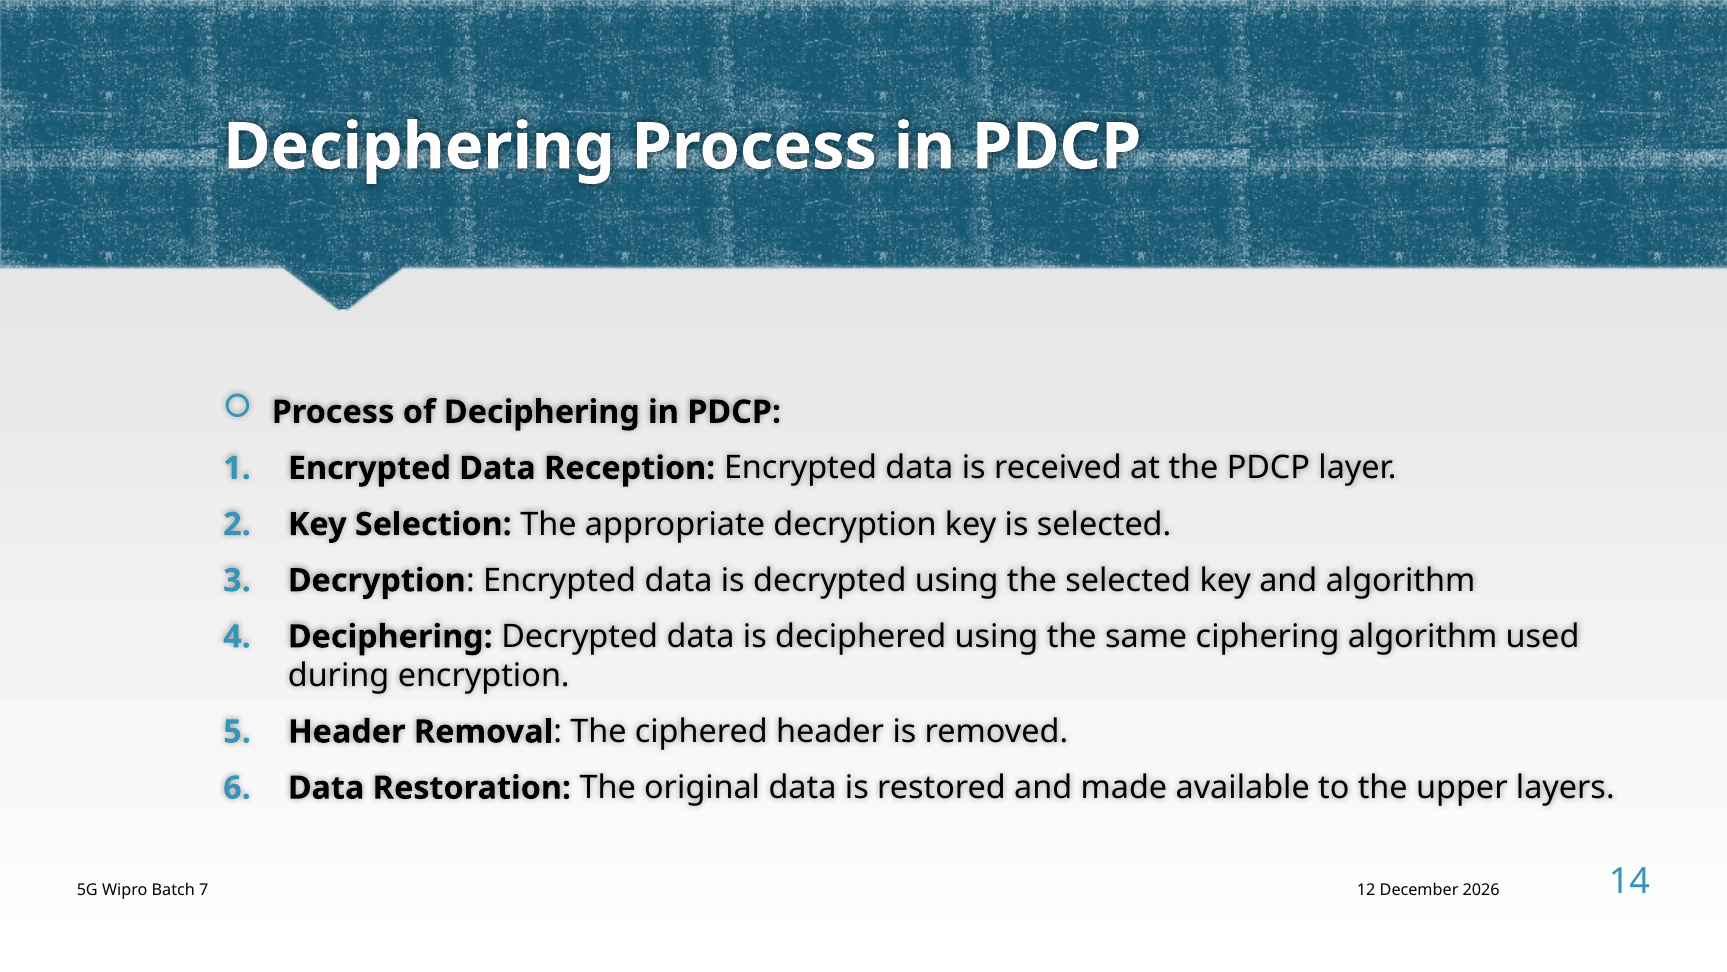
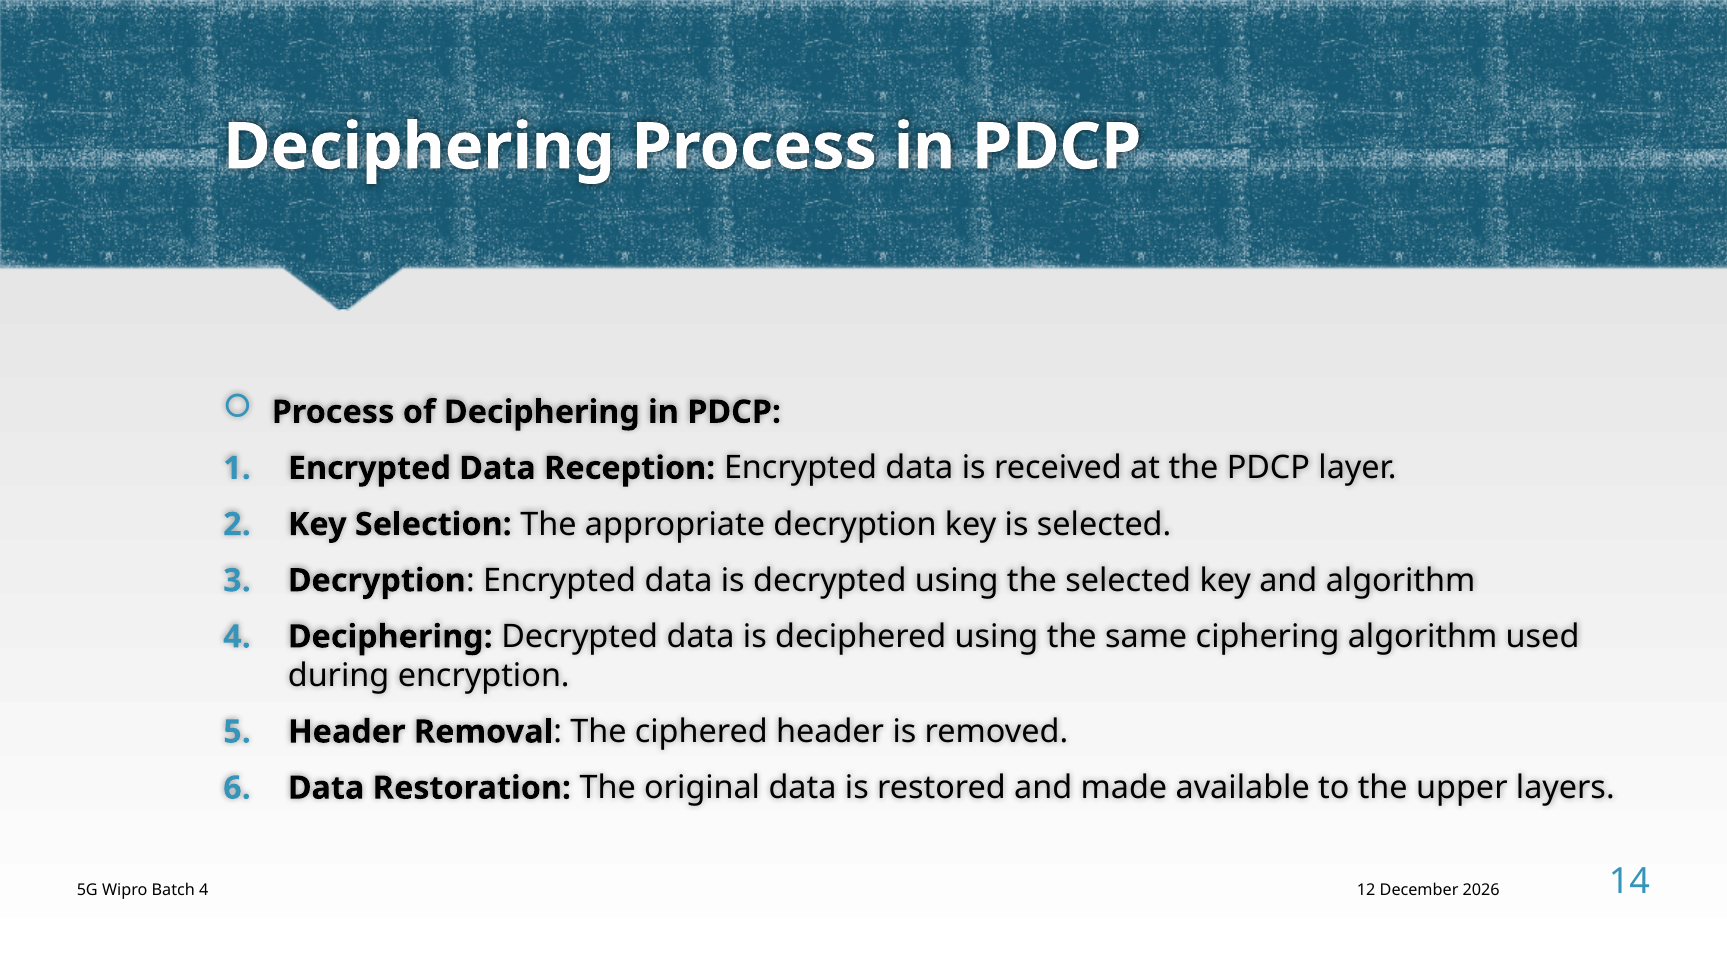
Batch 7: 7 -> 4 (204, 890)
